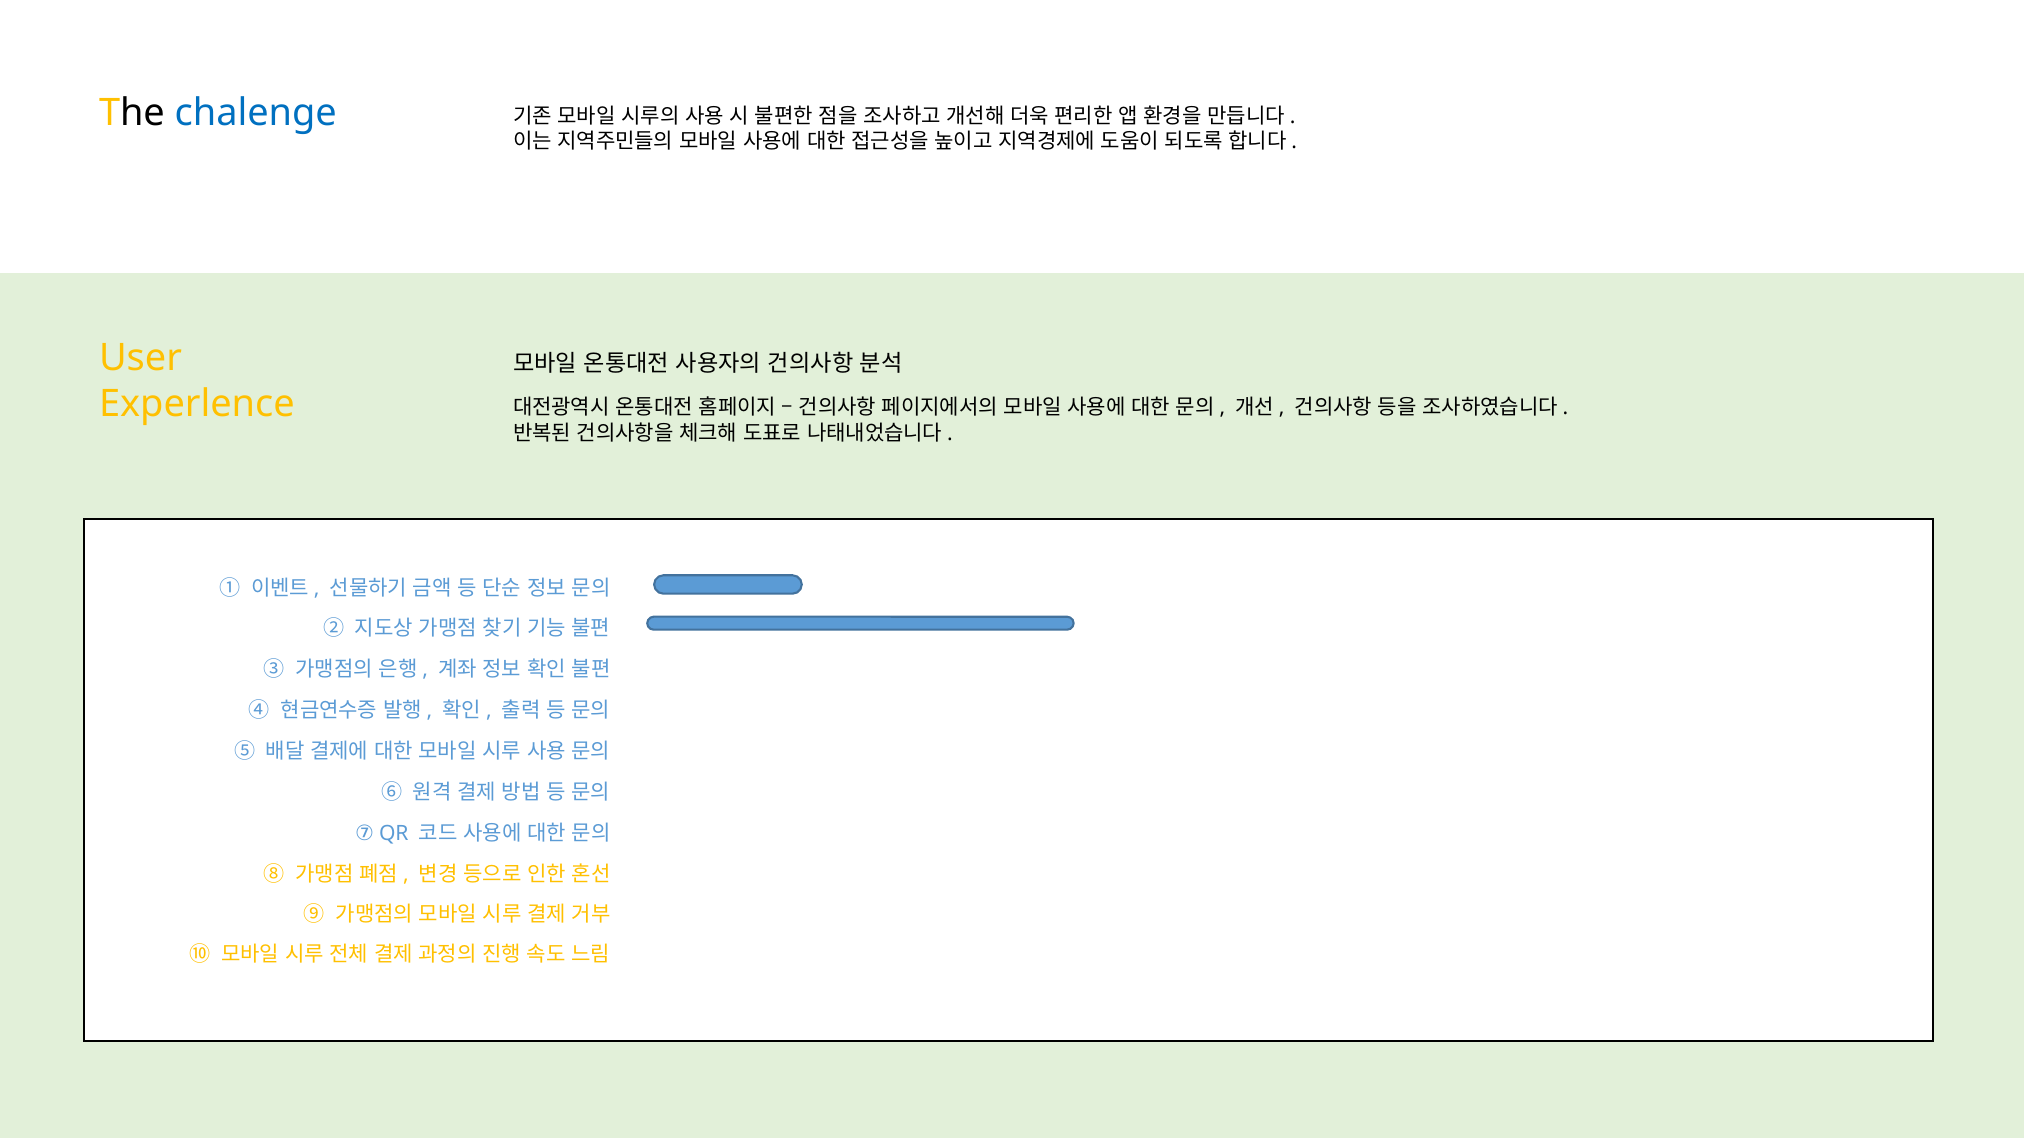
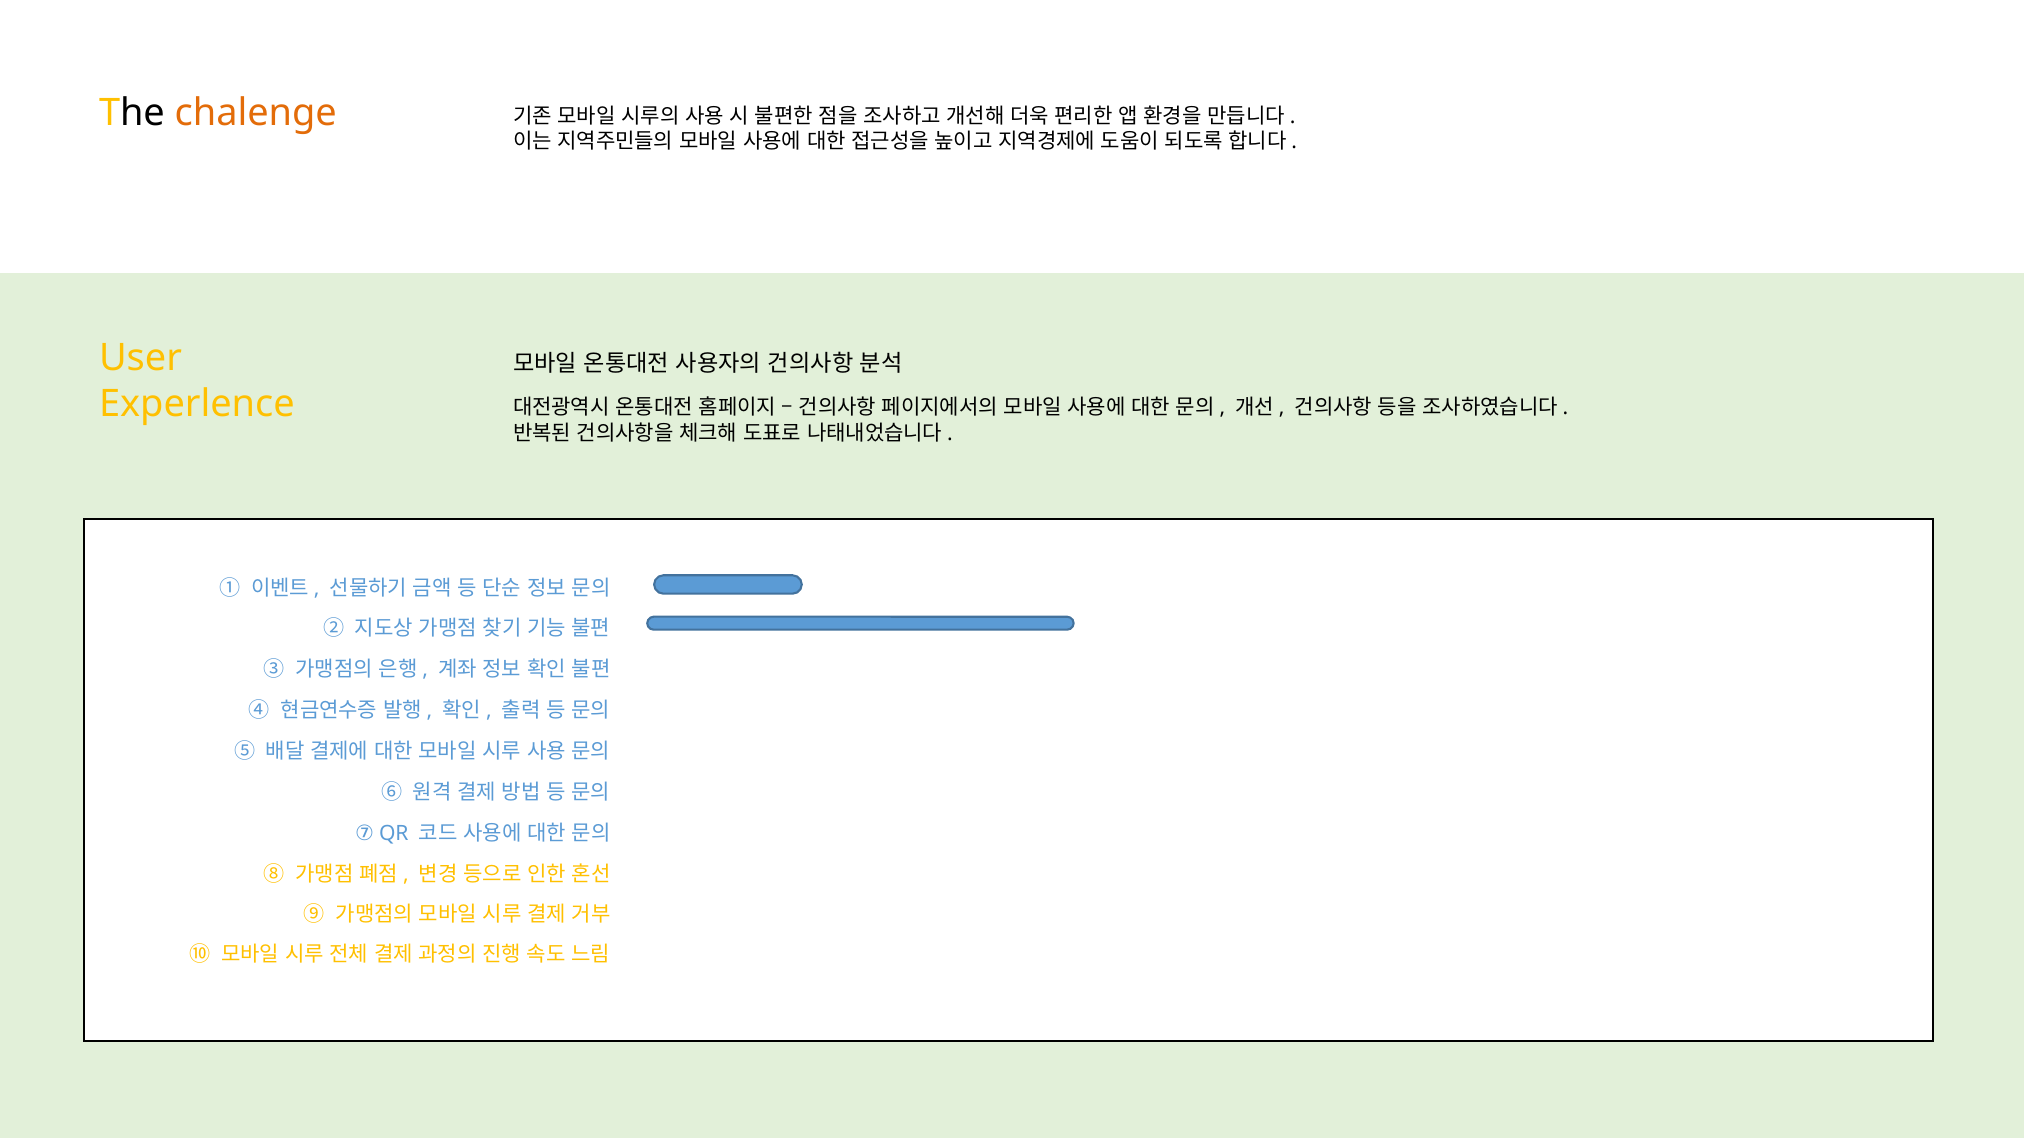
chalenge colour: blue -> orange (256, 113)
